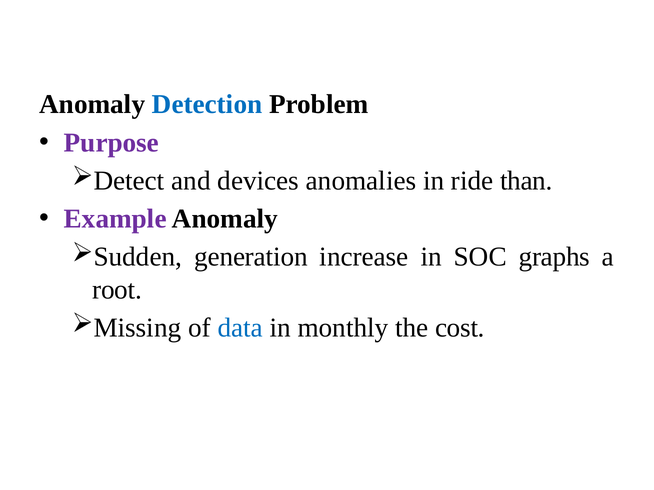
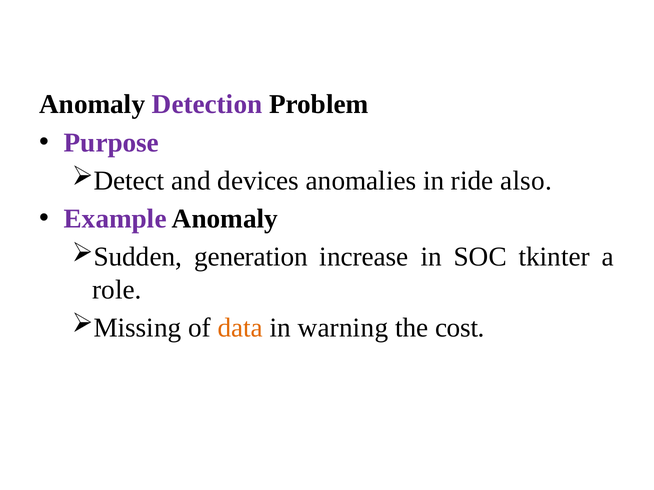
Detection colour: blue -> purple (207, 105)
than: than -> also (526, 181)
graphs: graphs -> tkinter (554, 257)
root: root -> role (117, 290)
data colour: blue -> orange (240, 328)
monthly: monthly -> warning (343, 328)
